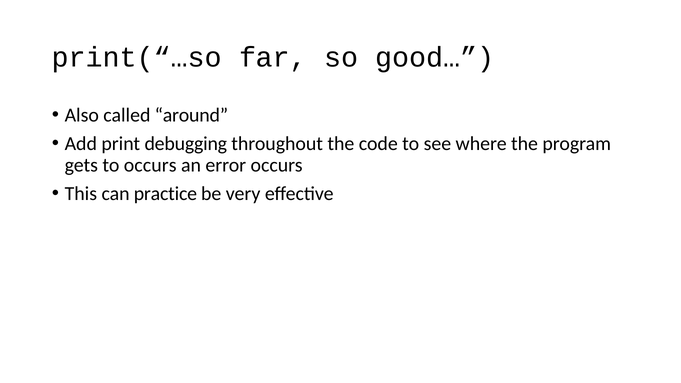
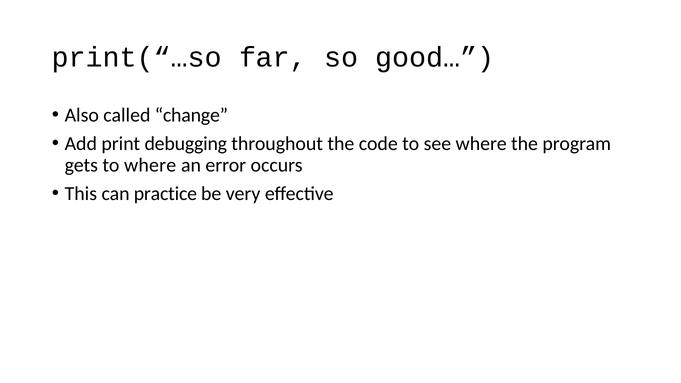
around: around -> change (191, 115)
to occurs: occurs -> where (150, 165)
